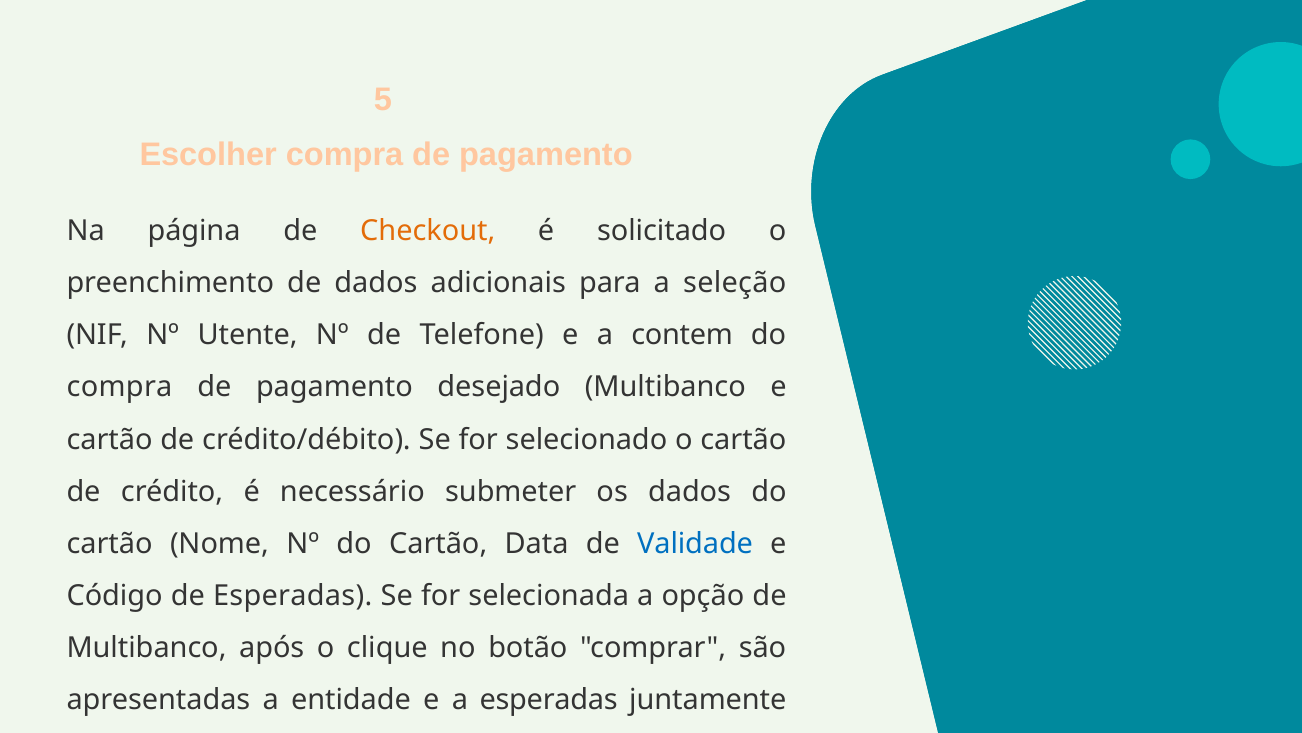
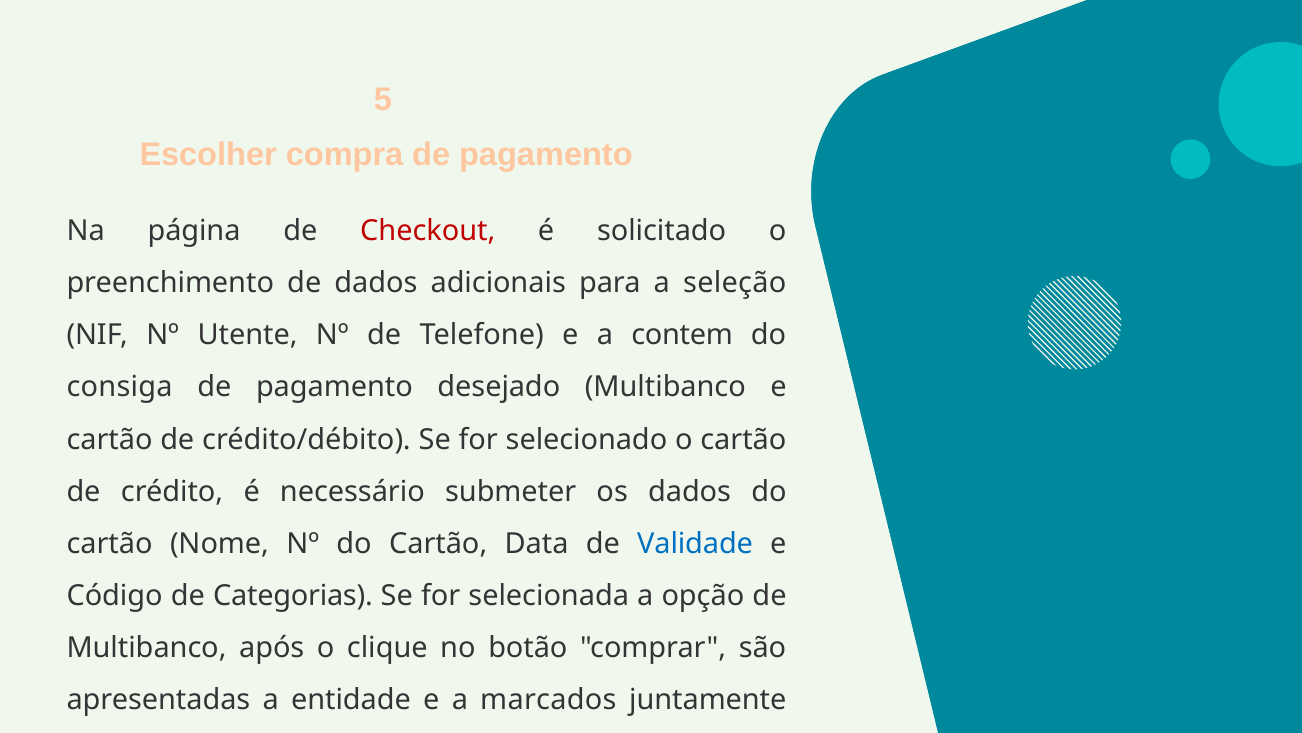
Checkout colour: orange -> red (428, 231)
compra: compra -> consiga (120, 387)
de Esperadas: Esperadas -> Categorias (293, 595)
a esperadas: esperadas -> marcados (548, 699)
